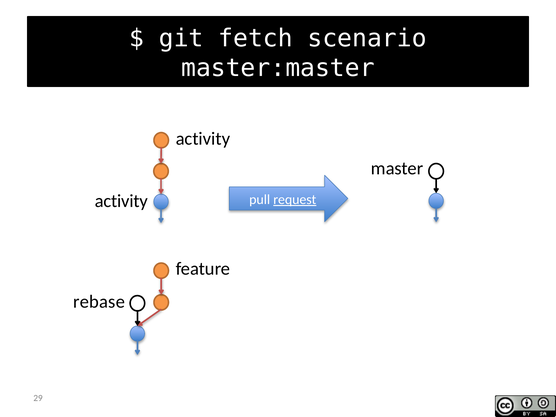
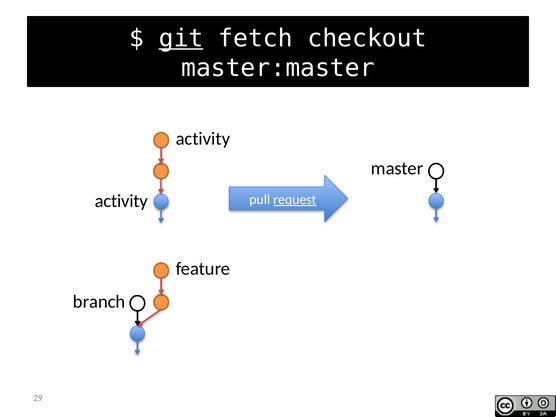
git underline: none -> present (181, 38)
scenario: scenario -> checkout (367, 38)
rebase: rebase -> branch (99, 302)
